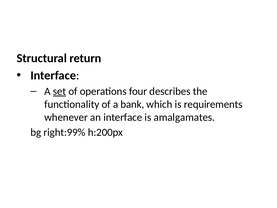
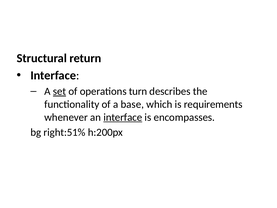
four: four -> turn (138, 91)
bank: bank -> base (132, 104)
interface underline: none -> present (123, 117)
amalgamates: amalgamates -> encompasses (184, 117)
right:99%: right:99% -> right:51% (65, 132)
